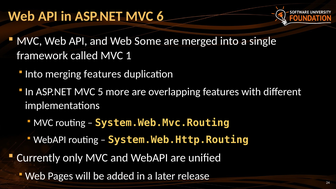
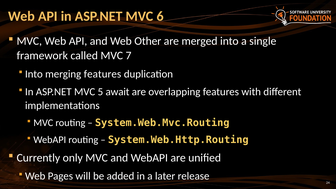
Some: Some -> Other (148, 41)
1: 1 -> 7 (129, 56)
more: more -> await (118, 92)
